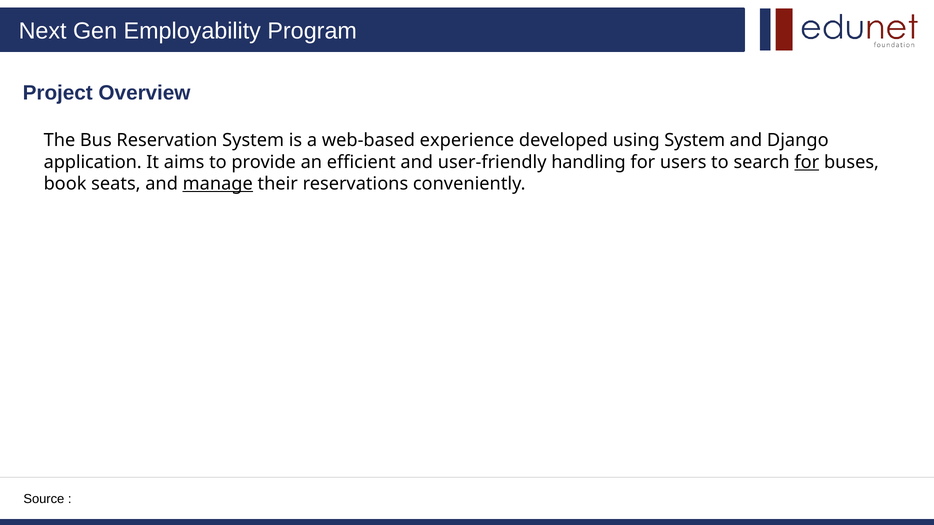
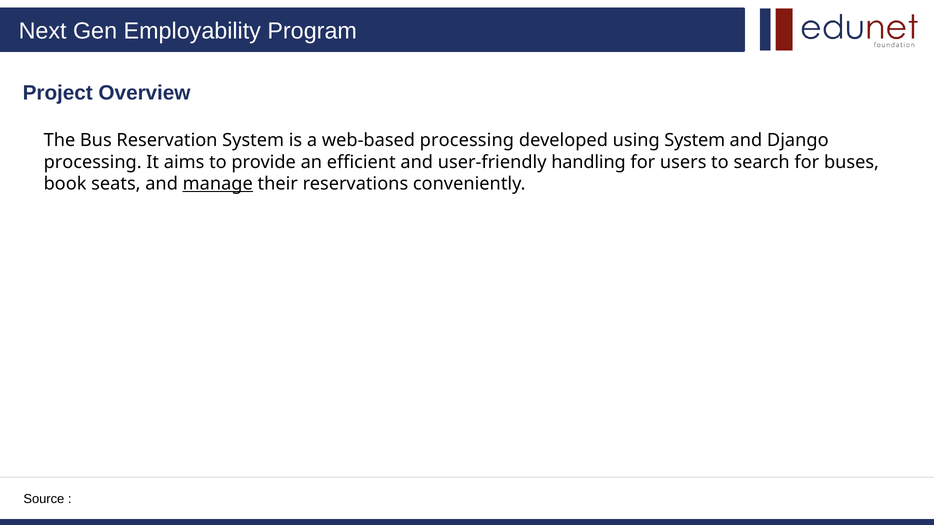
web-based experience: experience -> processing (467, 140)
application: application -> processing (93, 162)
for underline: present -> none (807, 162)
